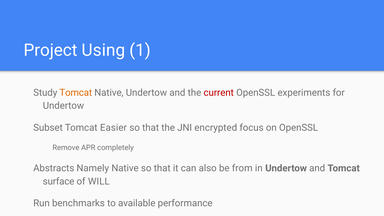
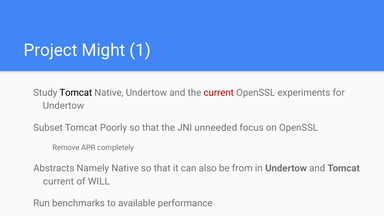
Using: Using -> Might (103, 50)
Tomcat colour: orange -> black (76, 93)
Easier: Easier -> Poorly (113, 128)
encrypted: encrypted -> unneeded (216, 128)
surface: surface -> current (58, 181)
